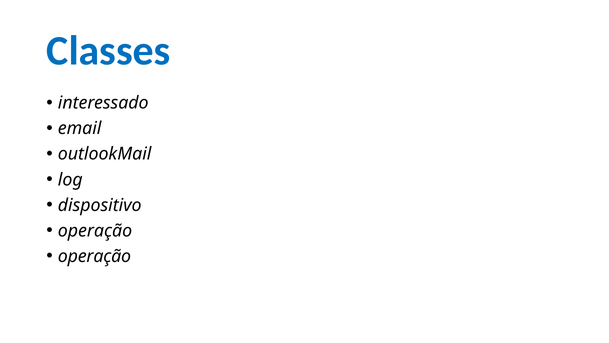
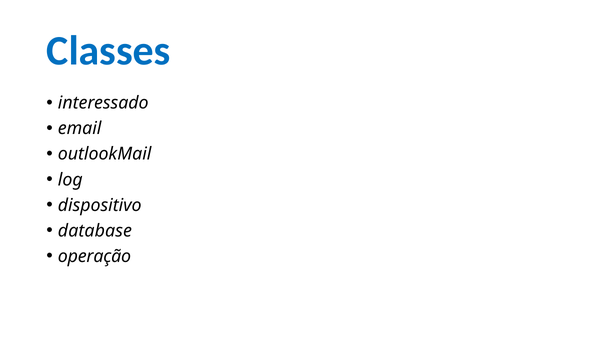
operação: operação -> database (95, 230)
